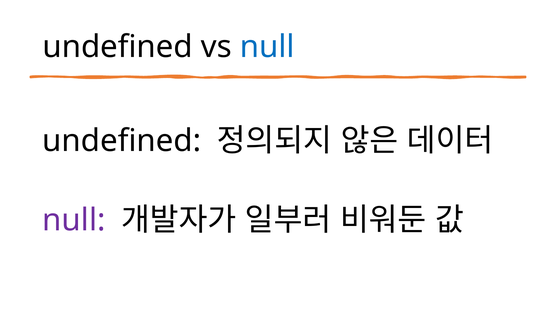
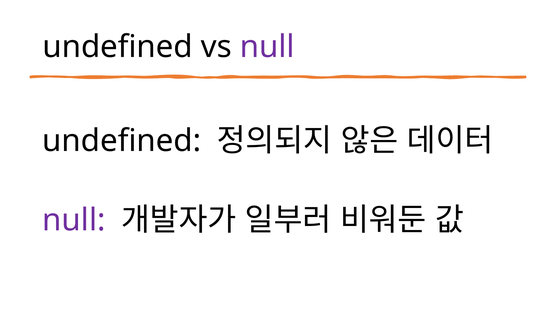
null colour: blue -> purple (267, 47)
